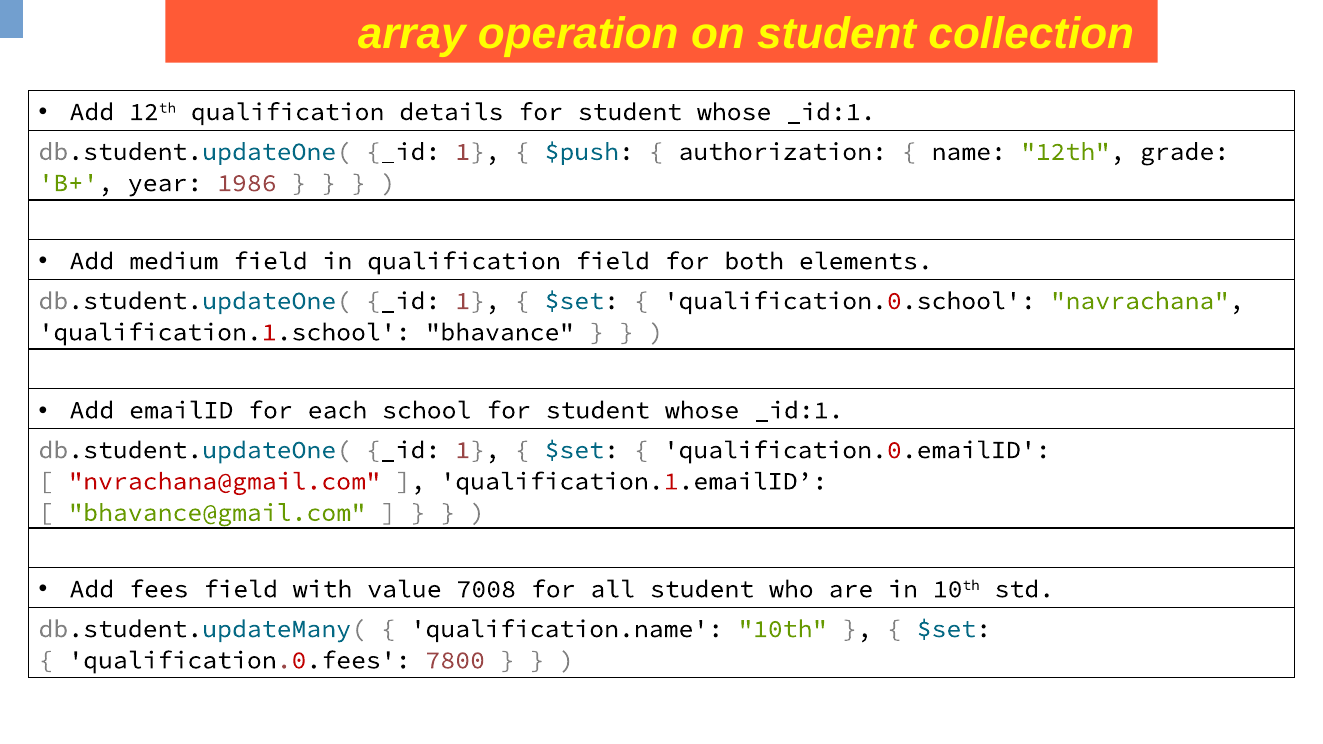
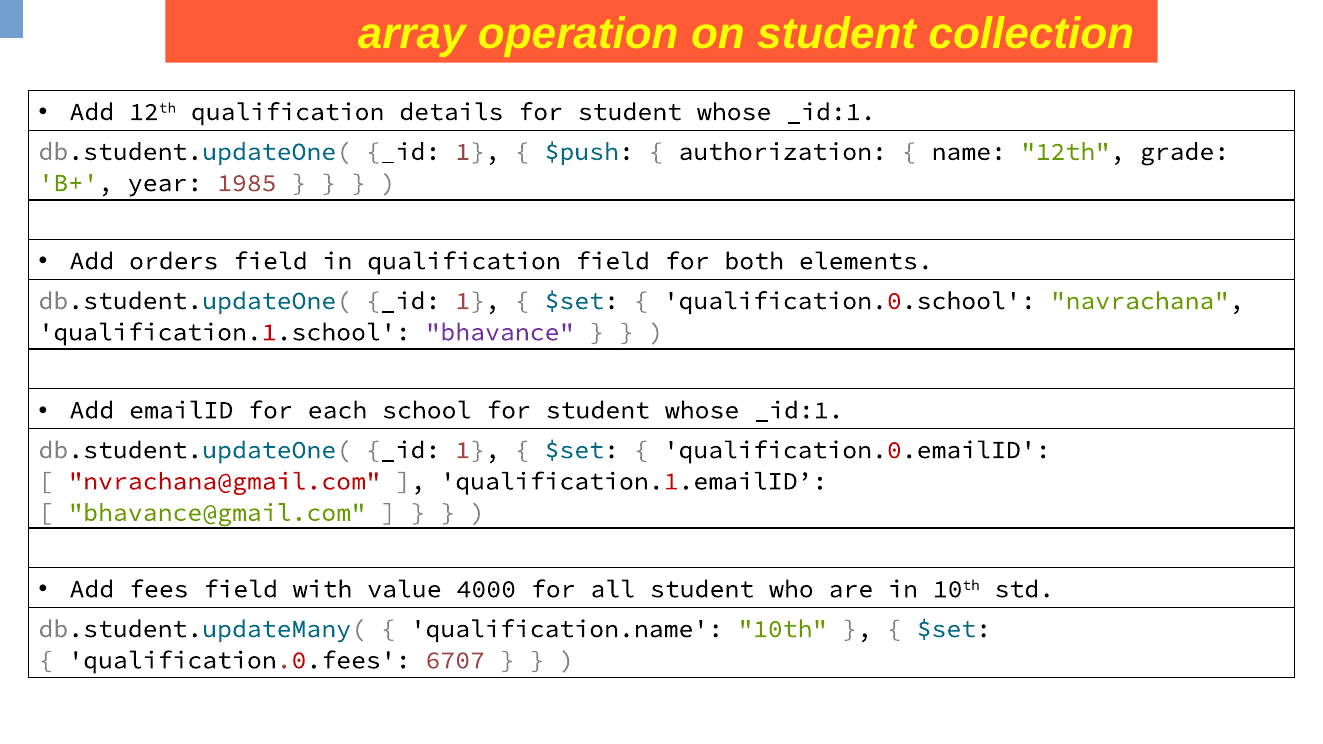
1986: 1986 -> 1985 (247, 183)
medium: medium -> orders (174, 261)
bhavance colour: black -> purple (500, 332)
7008: 7008 -> 4000 (486, 589)
7800: 7800 -> 6707 (455, 660)
